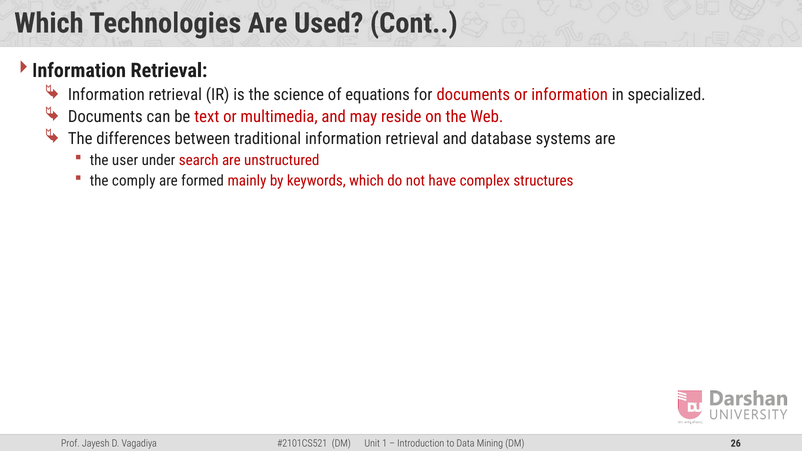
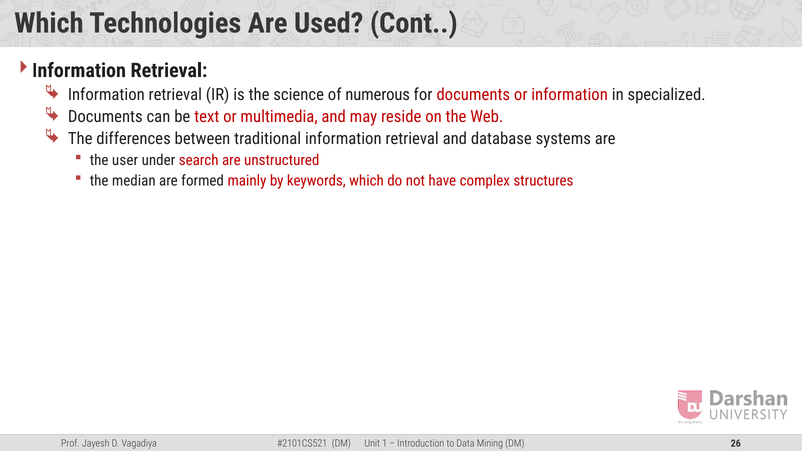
equations: equations -> numerous (378, 95)
comply: comply -> median (134, 181)
